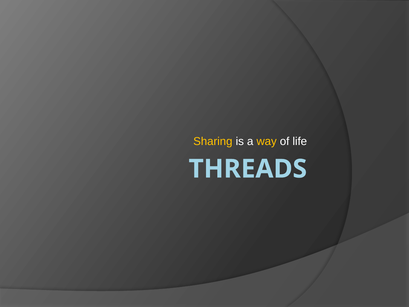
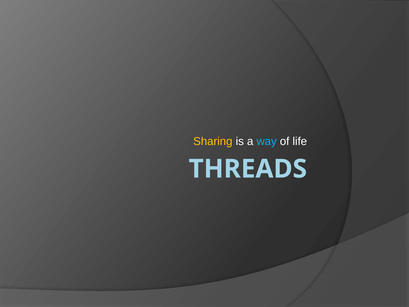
way colour: yellow -> light blue (267, 141)
